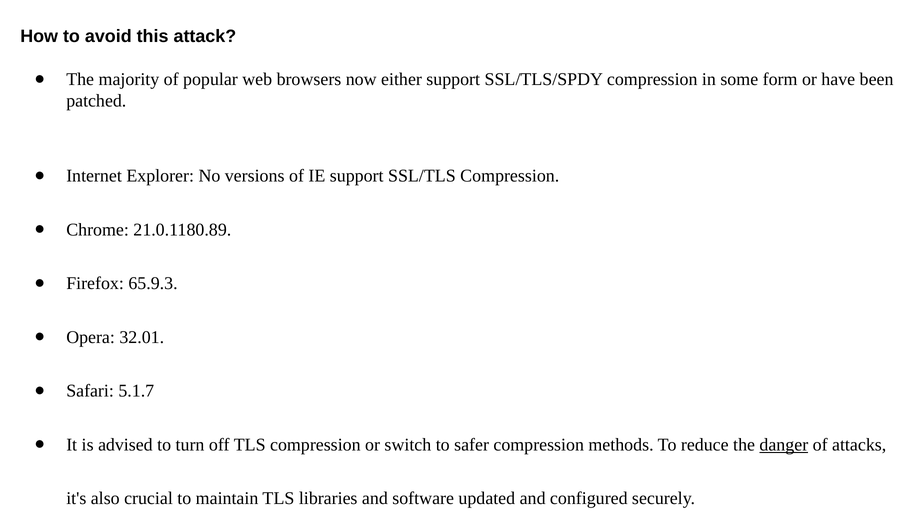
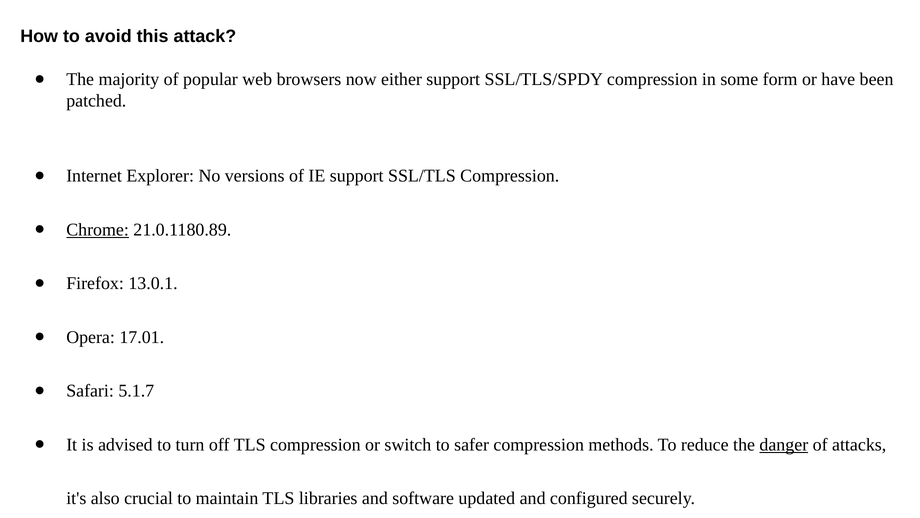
Chrome underline: none -> present (98, 230)
65.9.3: 65.9.3 -> 13.0.1 (153, 283)
32.01: 32.01 -> 17.01 (142, 337)
